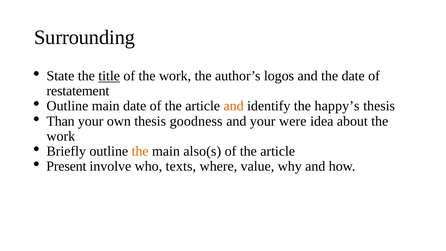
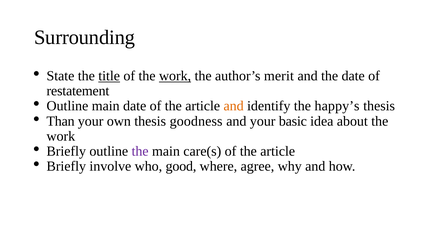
work underline: none -> present (175, 76)
logos: logos -> merit (279, 76)
were: were -> basic (293, 121)
the colour: orange -> purple (140, 151)
also(s: also(s -> care(s (202, 151)
Present: Present -> Briefly (66, 166)
texts: texts -> good (181, 166)
value: value -> agree (257, 166)
